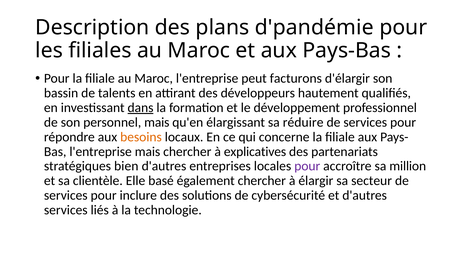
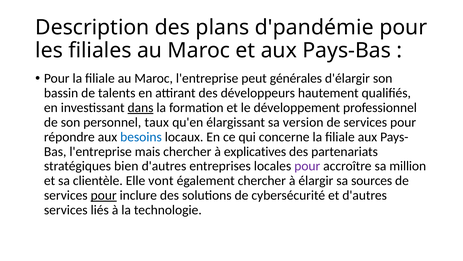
facturons: facturons -> générales (296, 78)
personnel mais: mais -> taux (157, 122)
réduire: réduire -> version (303, 122)
besoins colour: orange -> blue (141, 137)
basé: basé -> vont (161, 180)
secteur: secteur -> sources (372, 180)
pour underline: none -> present (104, 195)
